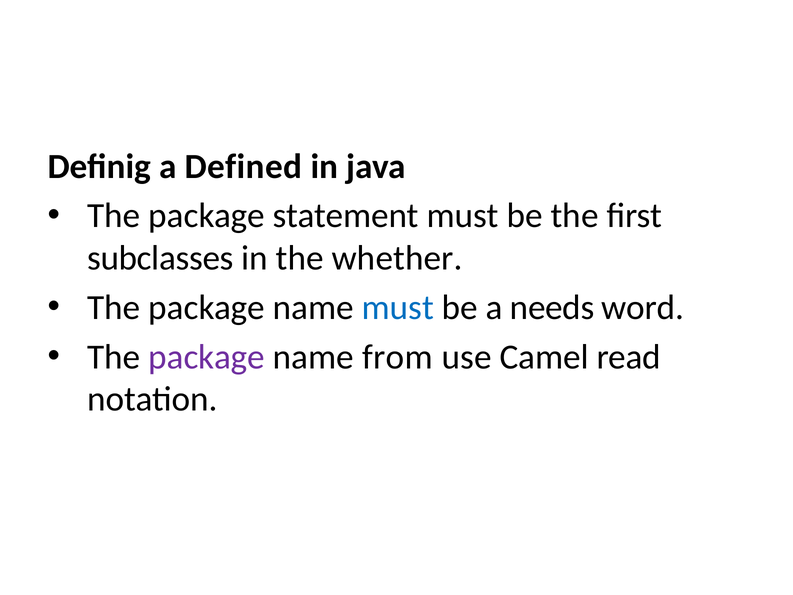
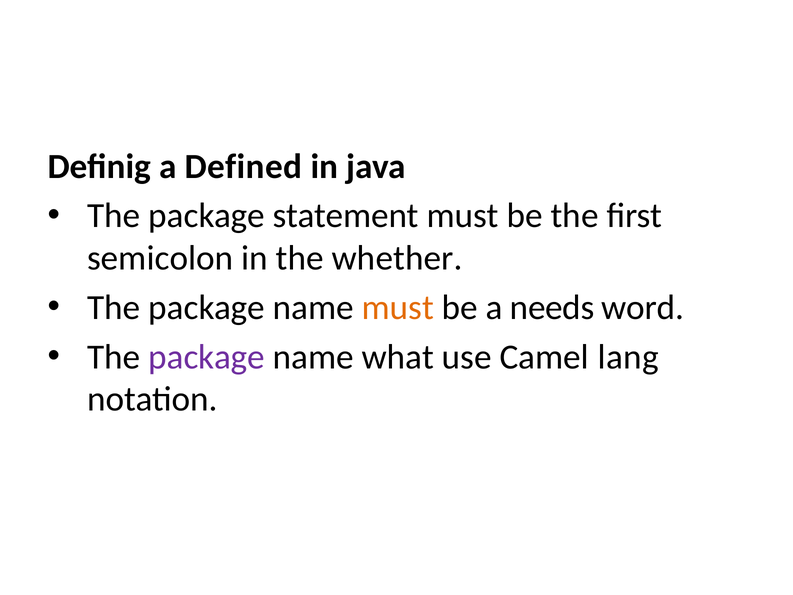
subclasses: subclasses -> semicolon (160, 258)
must colour: blue -> orange (398, 307)
from: from -> what (398, 357)
read: read -> lang (628, 357)
